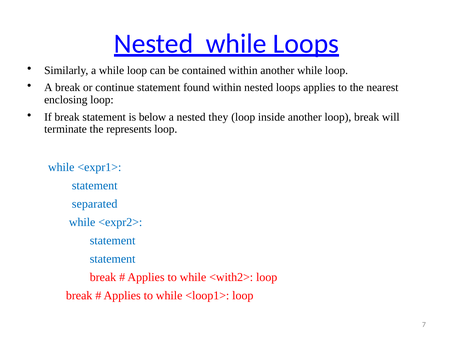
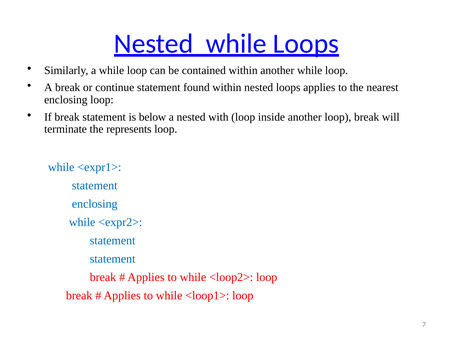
they: they -> with (218, 117)
separated: separated -> enclosing (95, 204)
<with2>: <with2> -> <loop2> (231, 277)
